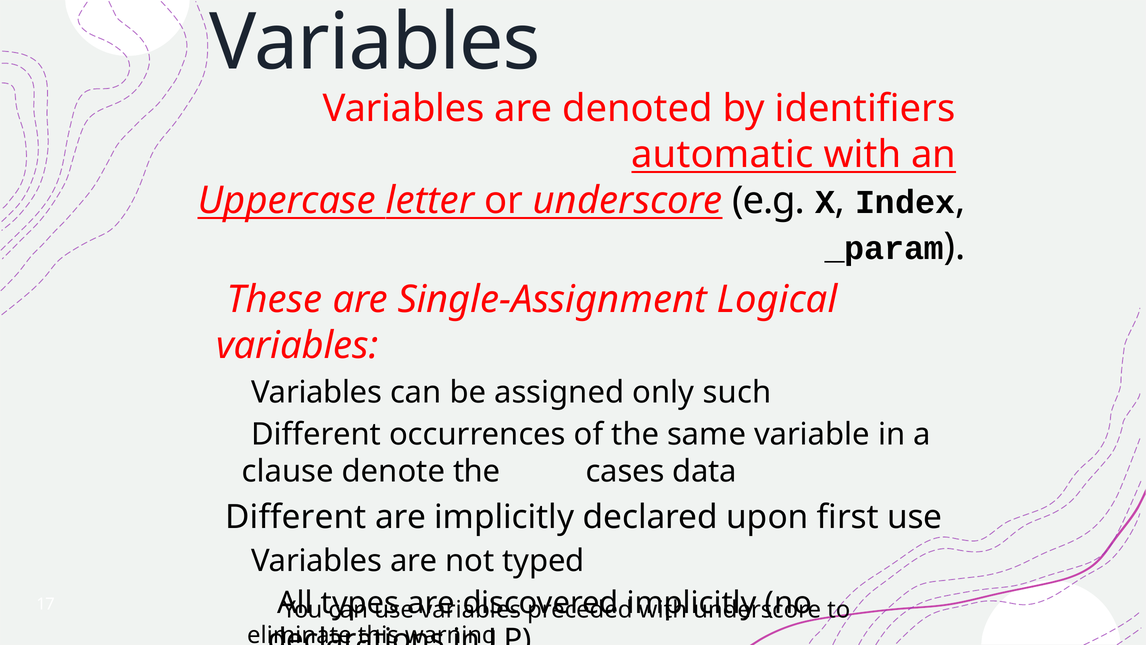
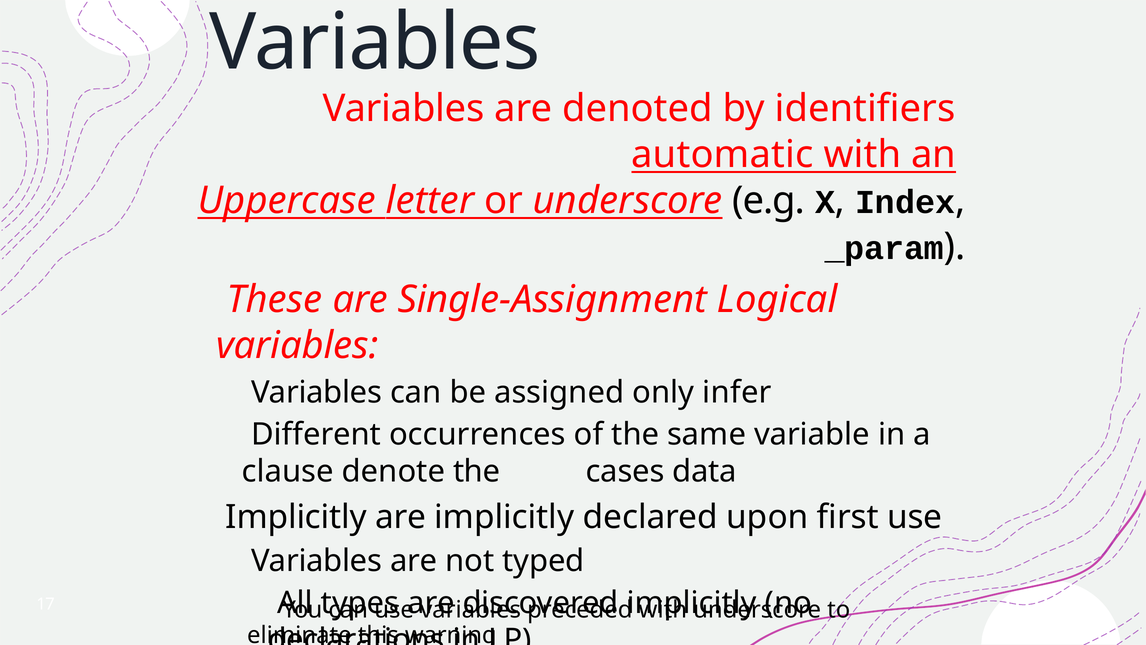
such: such -> infer (737, 392)
Different: Different -> Implicitly (296, 517)
